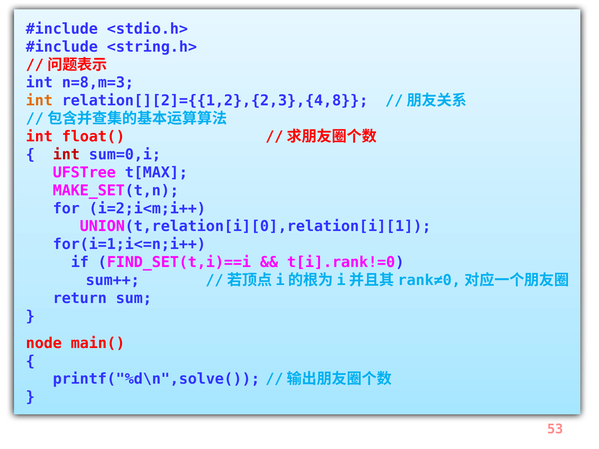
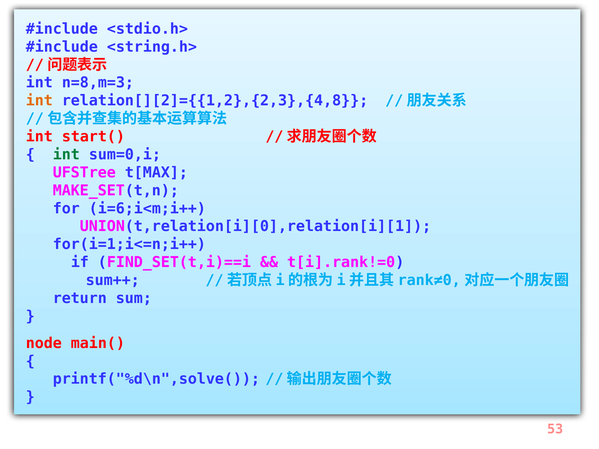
float(: float( -> start( (93, 137)
int colour: red -> green (66, 155)
i=2;i<m;i++: i=2;i<m;i++ -> i=6;i<m;i++ (147, 209)
